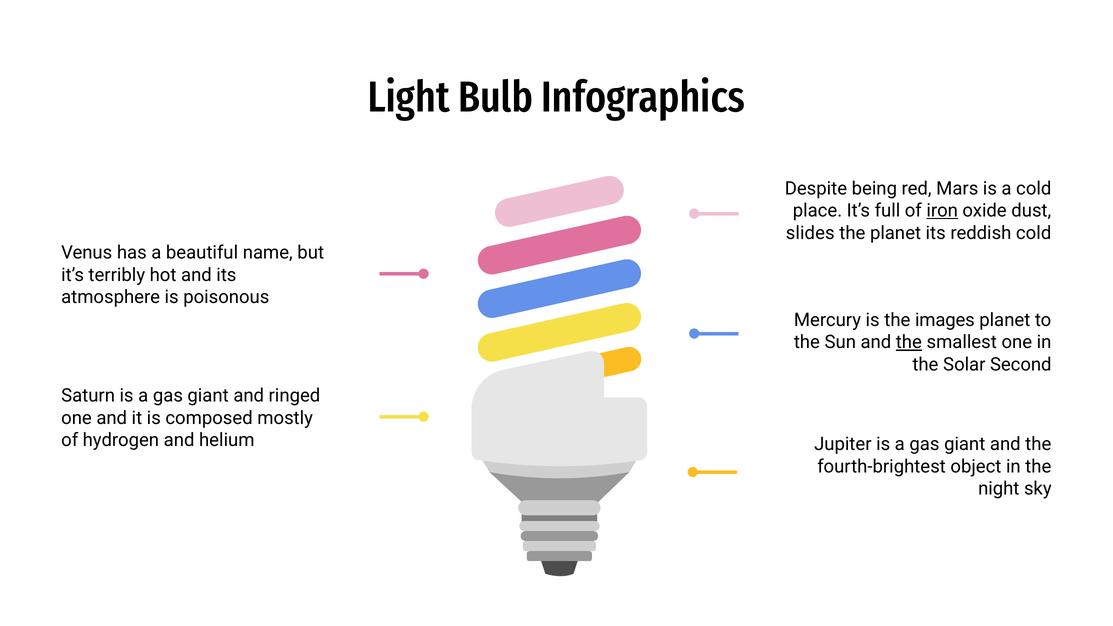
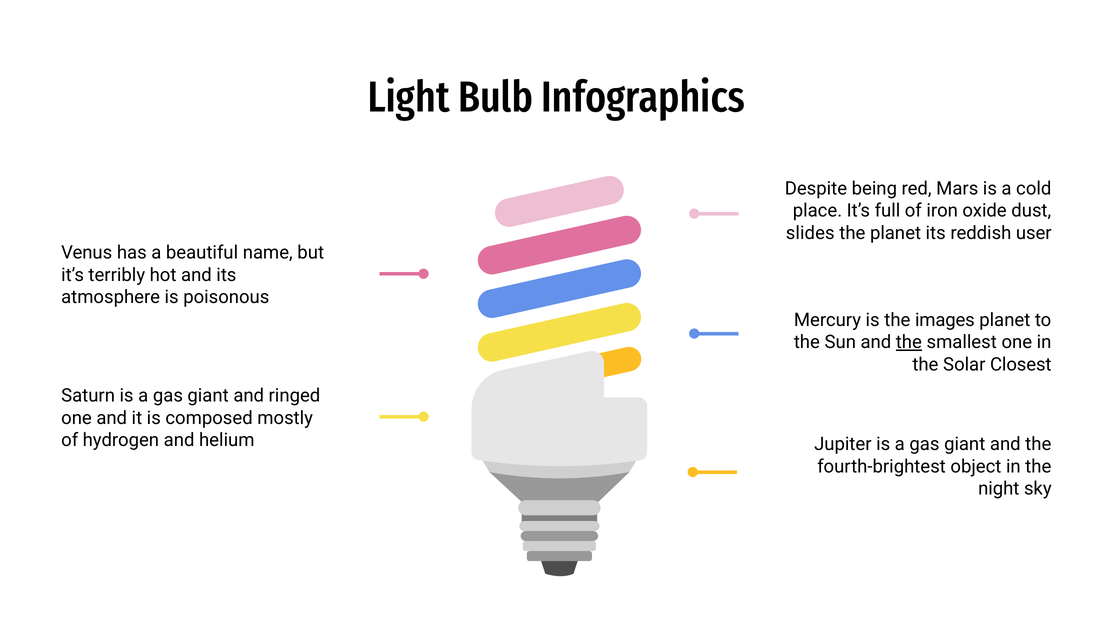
iron underline: present -> none (942, 211)
reddish cold: cold -> user (1034, 233)
Second: Second -> Closest (1021, 365)
